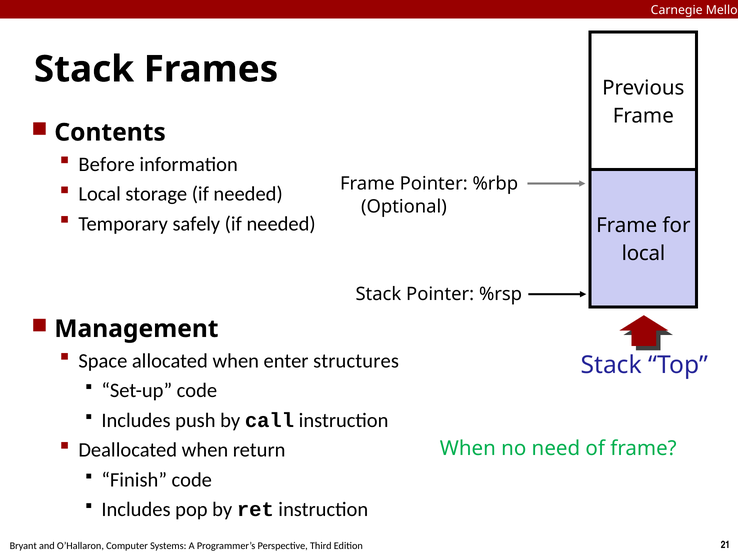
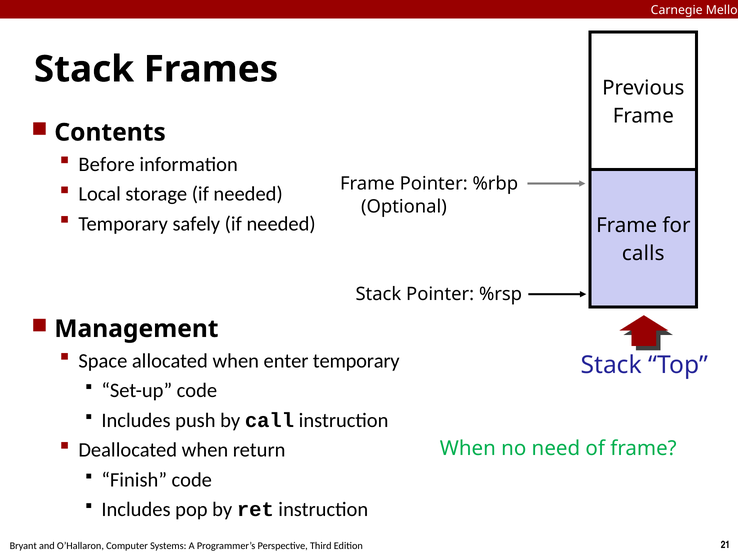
local: local -> calls (643, 253)
enter structures: structures -> temporary (356, 360)
